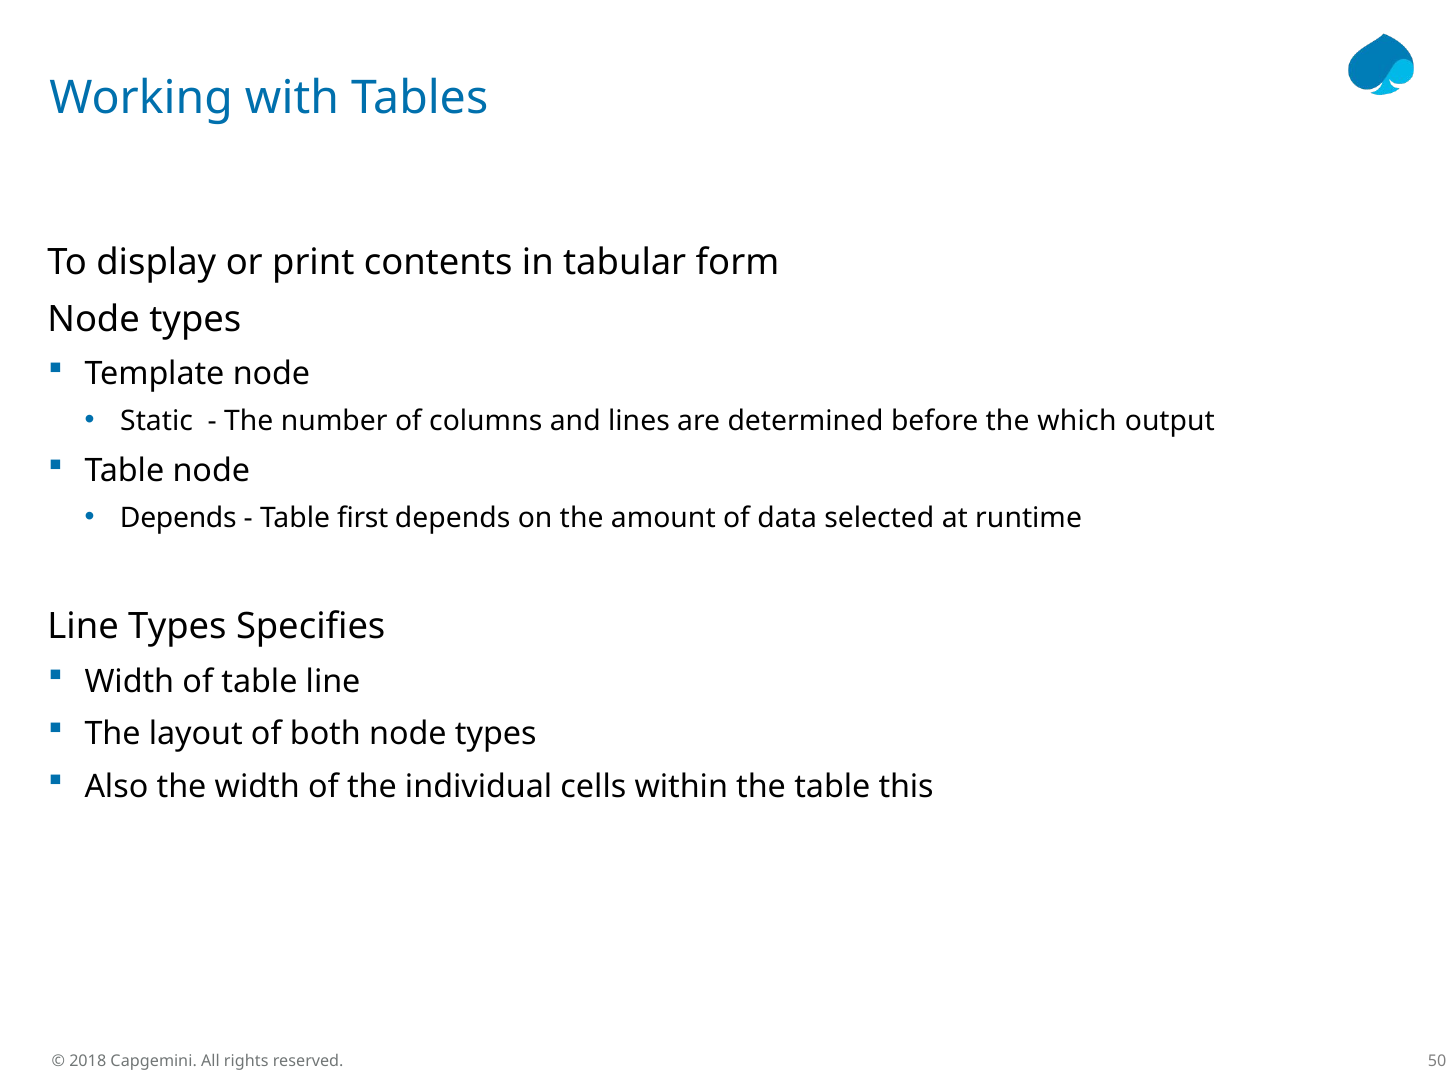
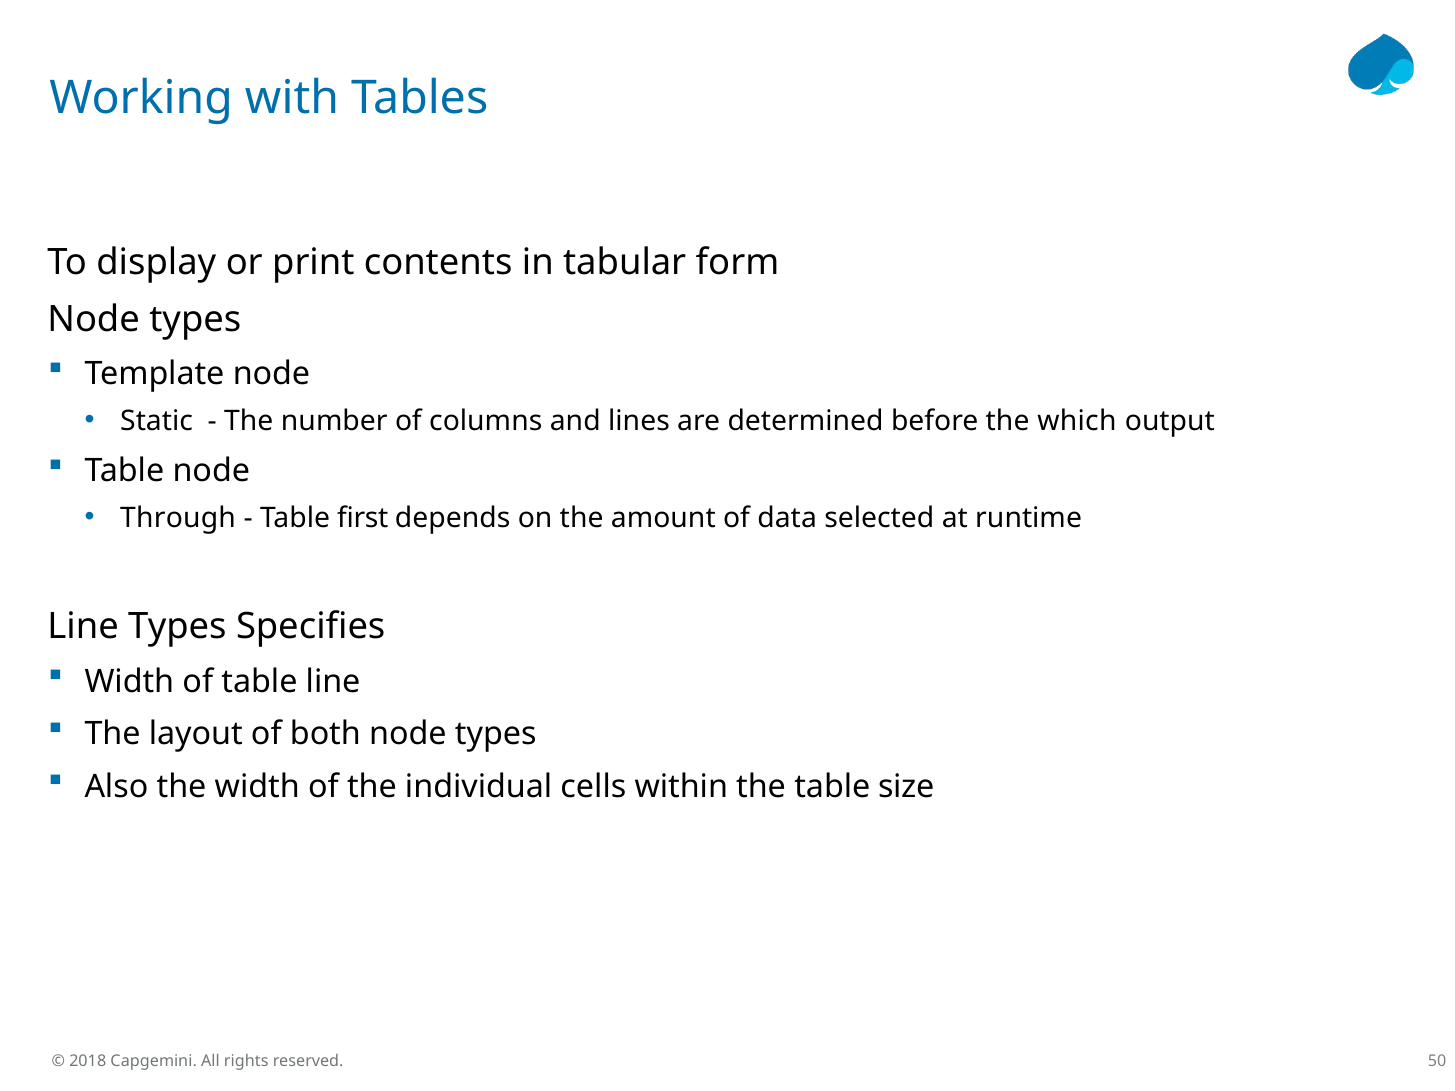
Depends: Depends -> Through (178, 518)
this: this -> size (906, 787)
